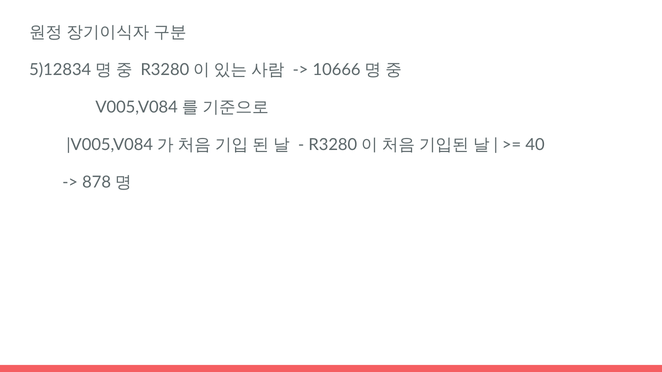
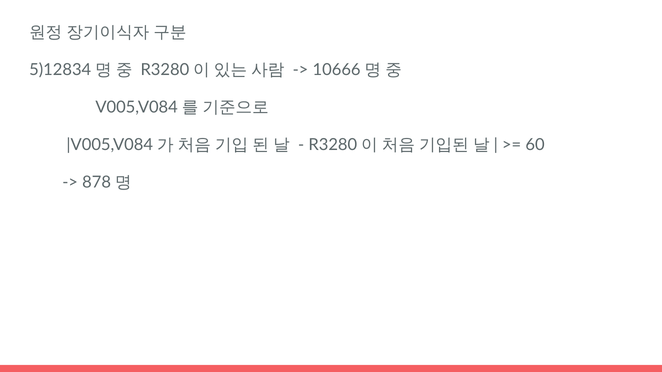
40: 40 -> 60 (535, 145)
